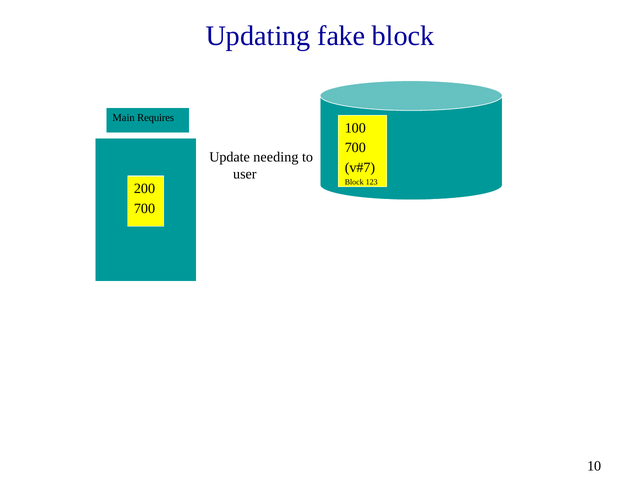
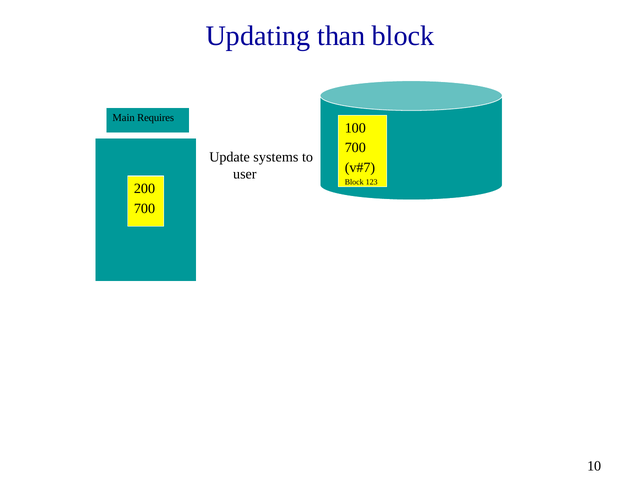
fake: fake -> than (341, 36)
needing: needing -> systems (276, 157)
